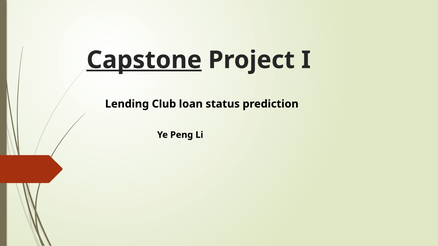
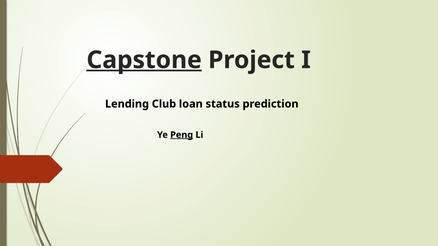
Peng underline: none -> present (182, 135)
